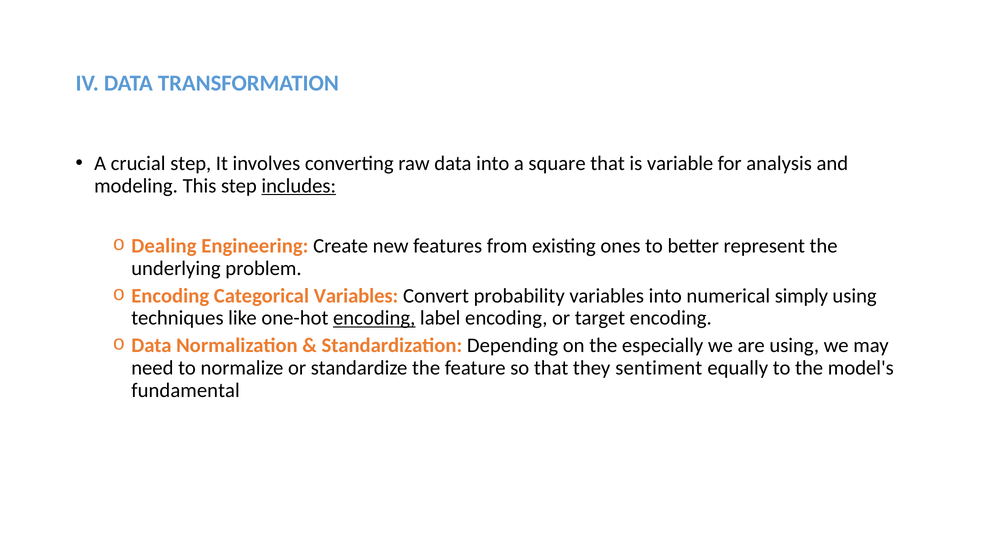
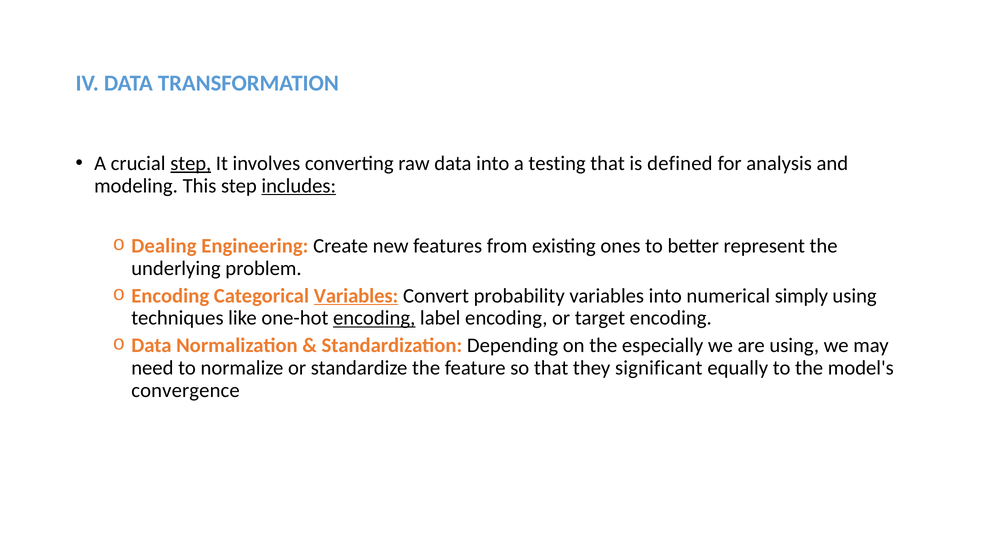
step underline: none -> present (191, 163)
square: square -> testing (557, 163)
variable: variable -> defined (680, 163)
Variables underline: none -> present (356, 295)
sentiment: sentiment -> significant (659, 368)
fundamental: fundamental -> convergence (186, 390)
